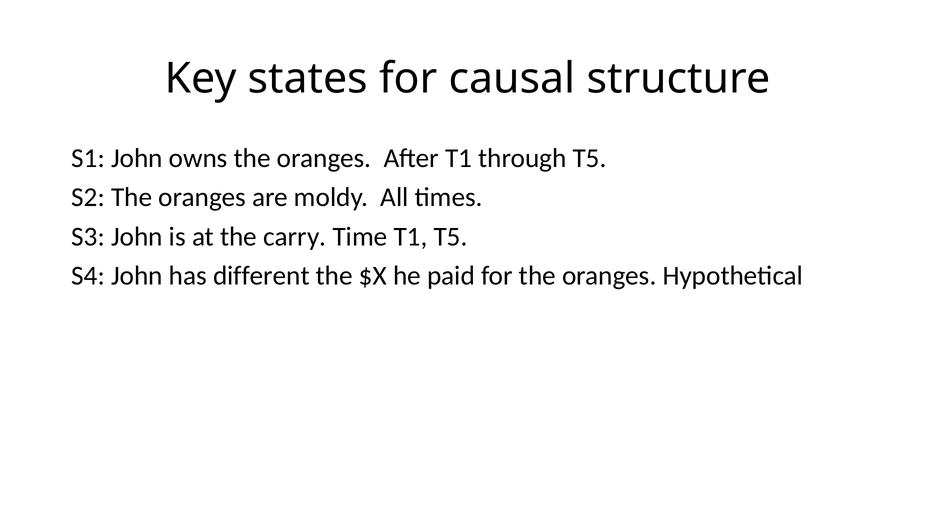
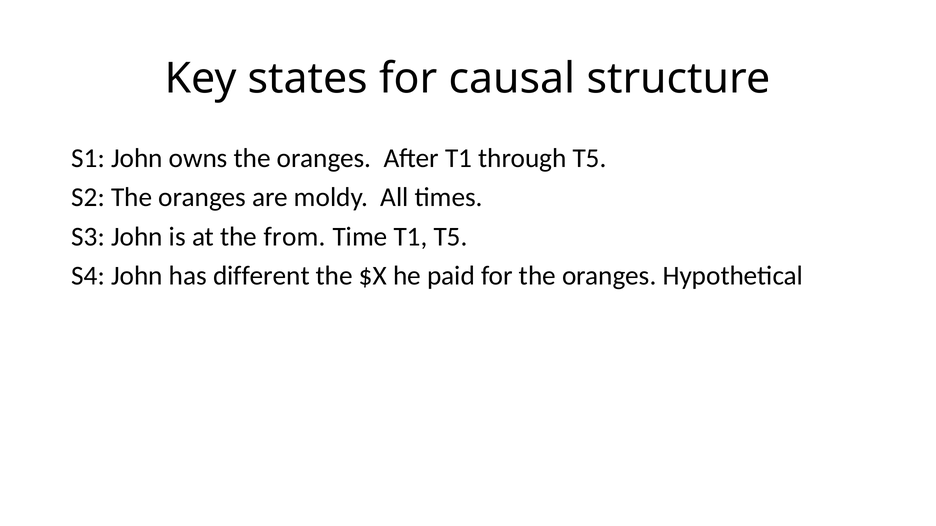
carry: carry -> from (295, 237)
